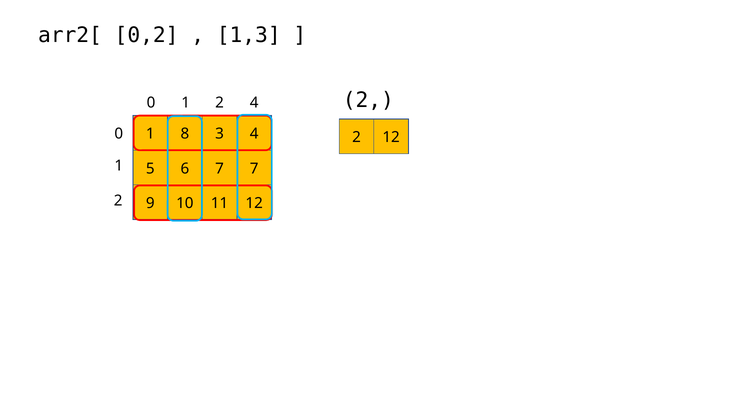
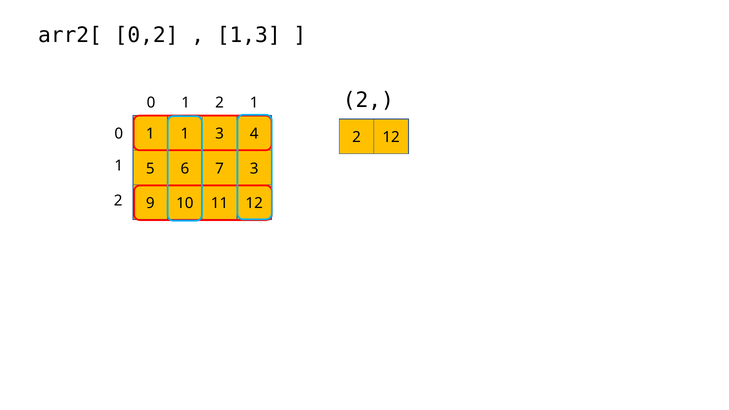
2 4: 4 -> 1 (254, 103)
1 8: 8 -> 1 (185, 134)
7 7: 7 -> 3 (254, 169)
